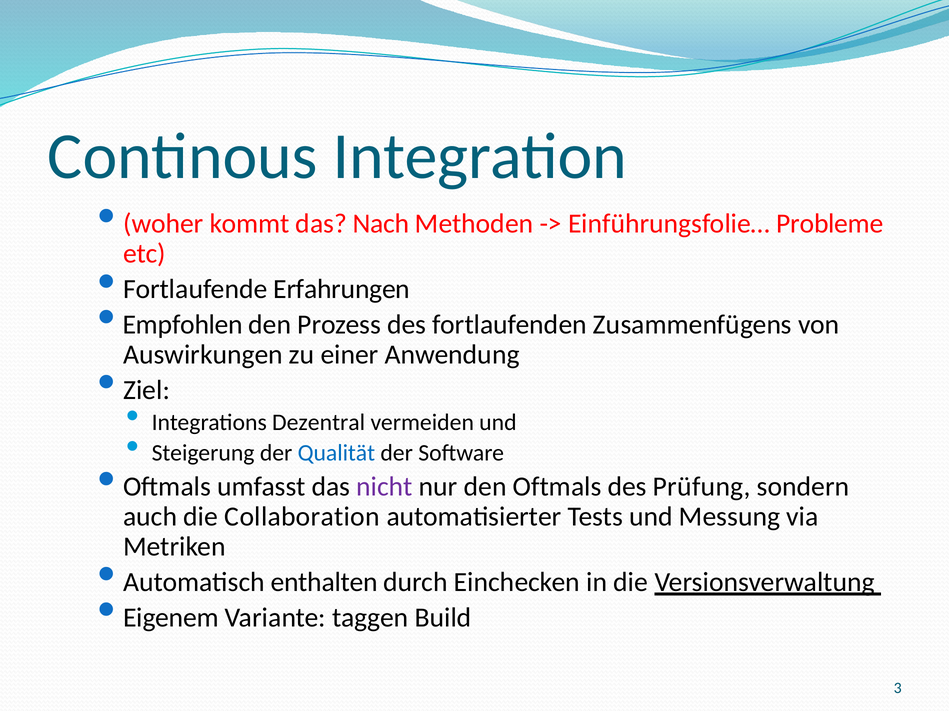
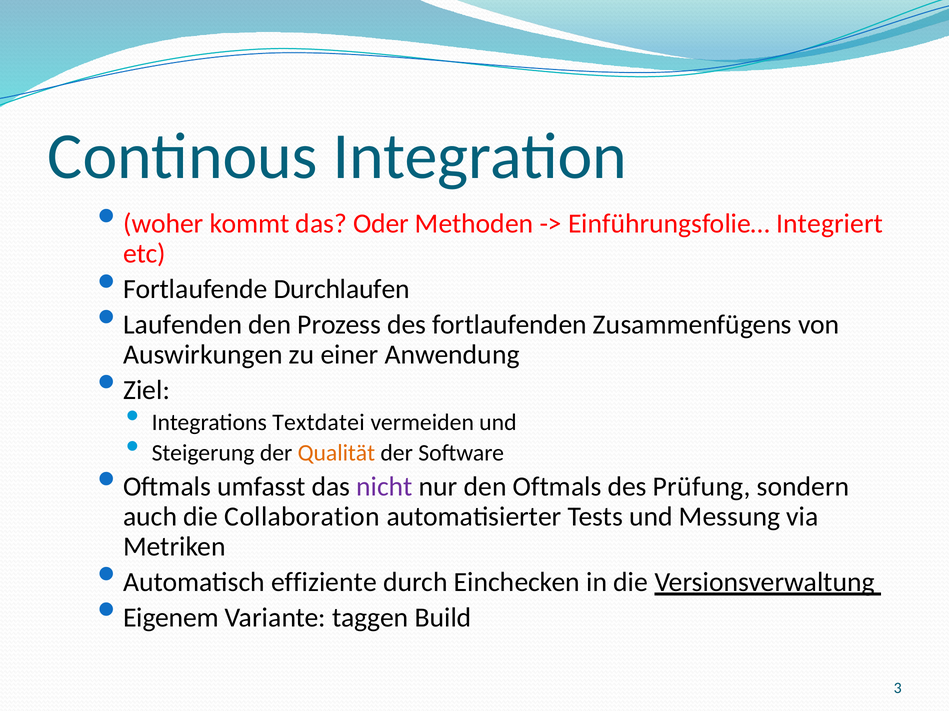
Nach: Nach -> Oder (381, 224)
Probleme: Probleme -> Integriert (830, 224)
Erfahrungen: Erfahrungen -> Durchlaufen (342, 290)
Empfohlen: Empfohlen -> Laufenden (183, 325)
Dezentral: Dezentral -> Textdatei (319, 423)
Qualität colour: blue -> orange (336, 453)
enthalten: enthalten -> effiziente (324, 583)
